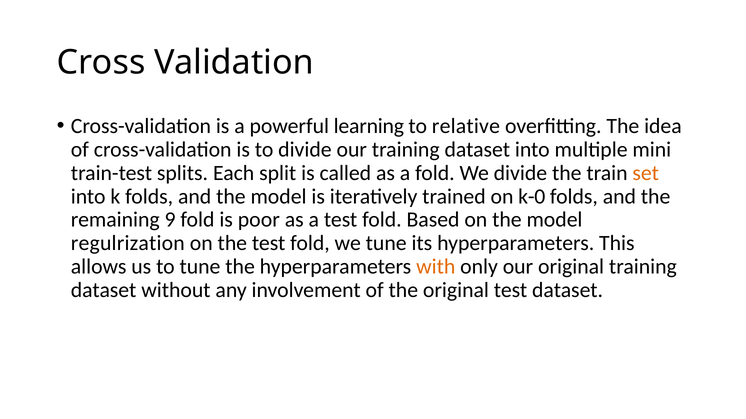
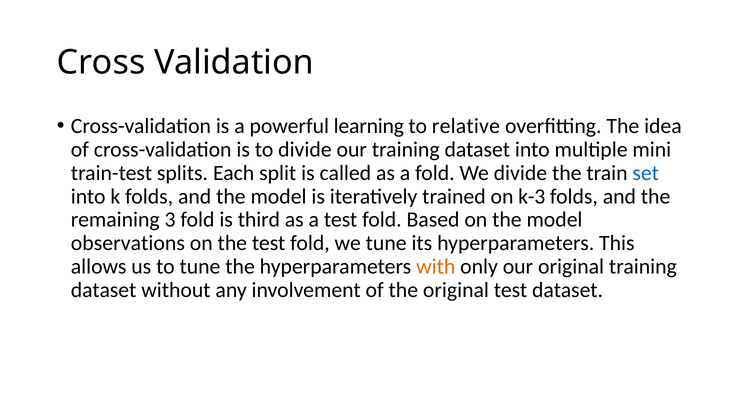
set colour: orange -> blue (646, 173)
k-0: k-0 -> k-3 (532, 197)
9: 9 -> 3 (170, 220)
poor: poor -> third (259, 220)
regulrization: regulrization -> observations (128, 244)
